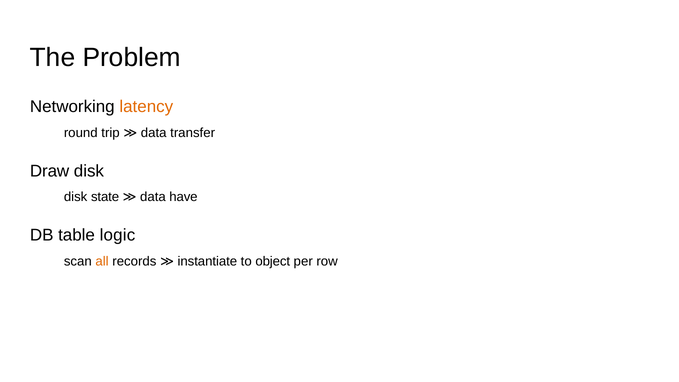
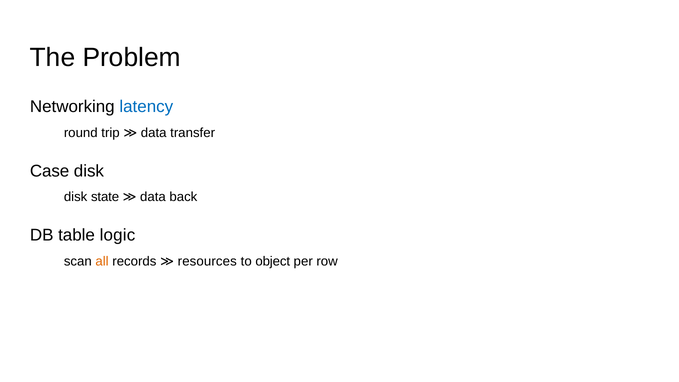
latency colour: orange -> blue (146, 107)
Draw: Draw -> Case (50, 171)
have: have -> back (183, 197)
instantiate: instantiate -> resources (207, 261)
